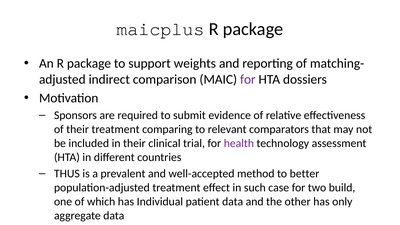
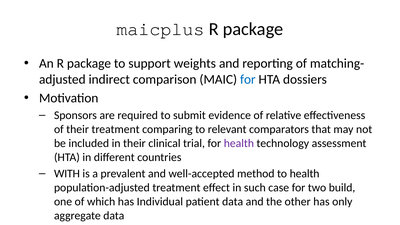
for colour: purple -> blue (248, 79)
THUS: THUS -> WITH (67, 174)
to better: better -> health (305, 174)
